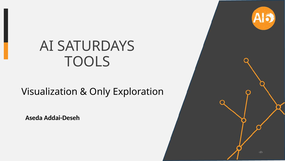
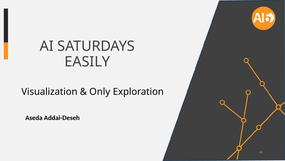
TOOLS: TOOLS -> EASILY (87, 61)
